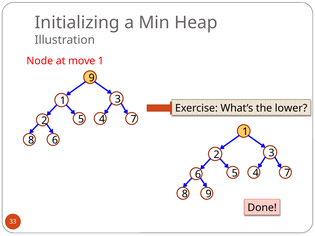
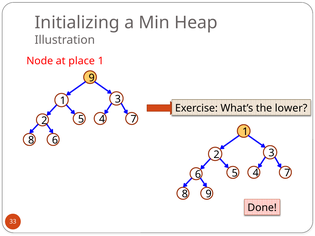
move: move -> place (82, 61)
